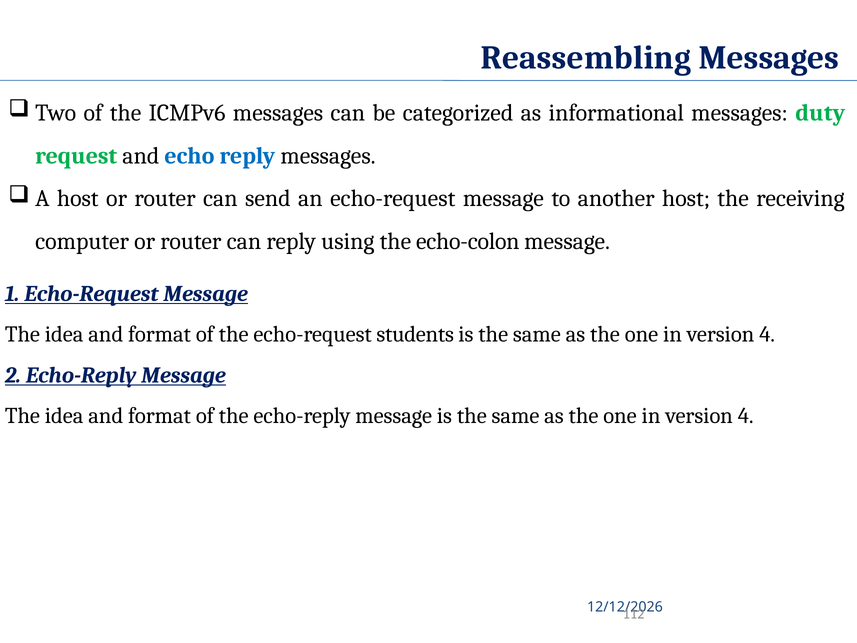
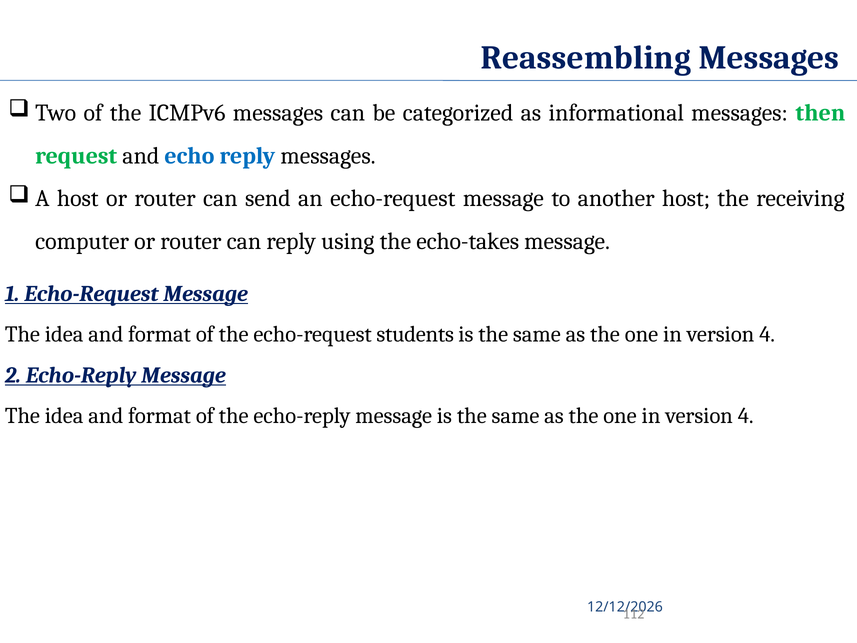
duty: duty -> then (820, 113)
echo-colon: echo-colon -> echo-takes (468, 241)
